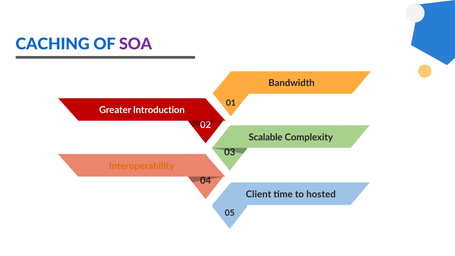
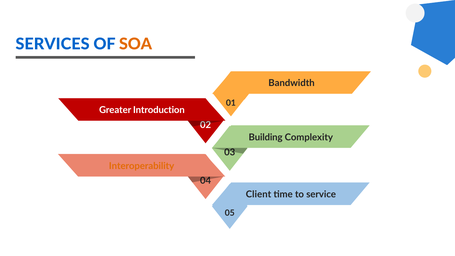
CACHING: CACHING -> SERVICES (53, 44)
SOA colour: purple -> orange (136, 44)
Scalable: Scalable -> Building (266, 137)
hosted: hosted -> service (321, 194)
